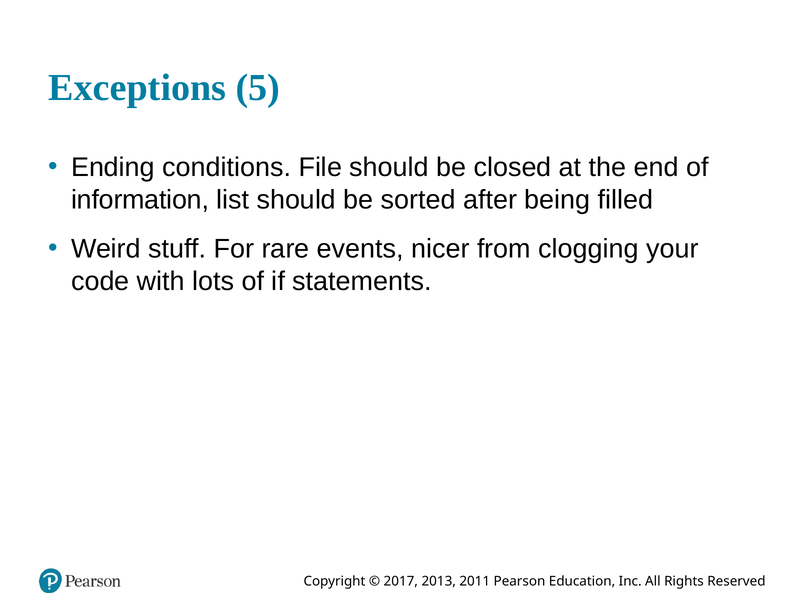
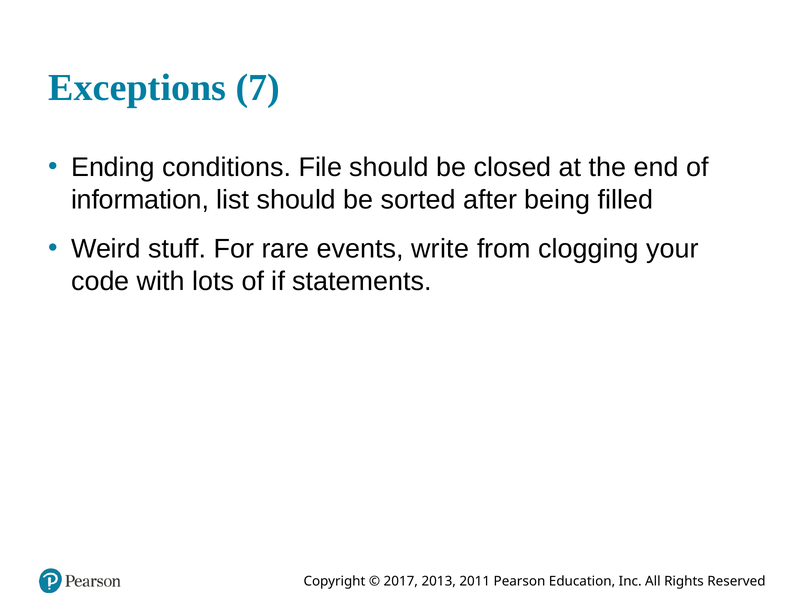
5: 5 -> 7 (258, 88)
nicer: nicer -> write (440, 249)
